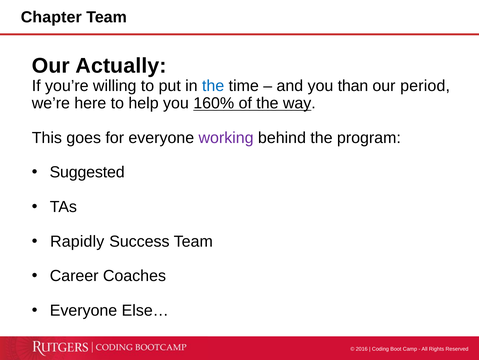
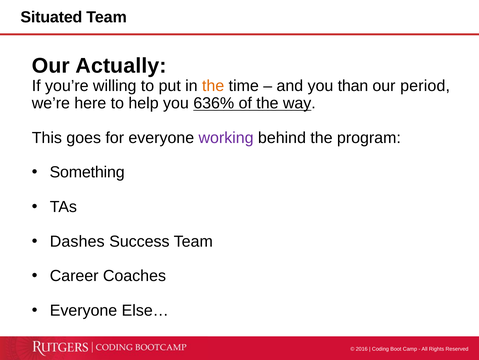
Chapter: Chapter -> Situated (51, 17)
the colour: blue -> orange (213, 86)
160%: 160% -> 636% (214, 103)
Suggested: Suggested -> Something (87, 172)
Rapidly: Rapidly -> Dashes (77, 241)
